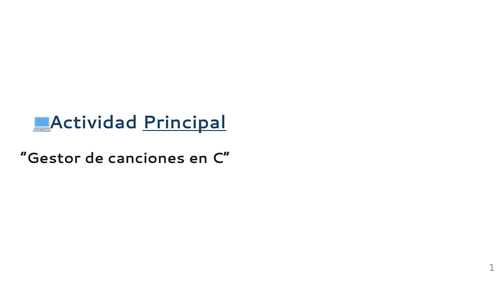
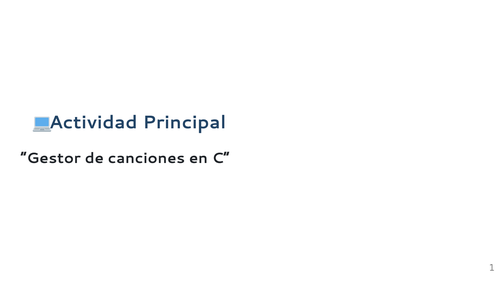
Principal underline: present -> none (184, 123)
